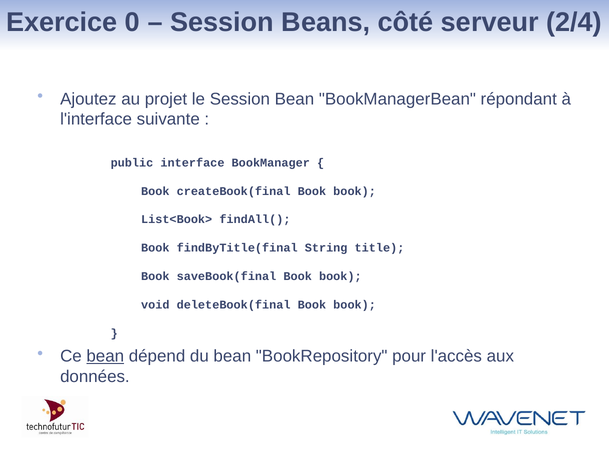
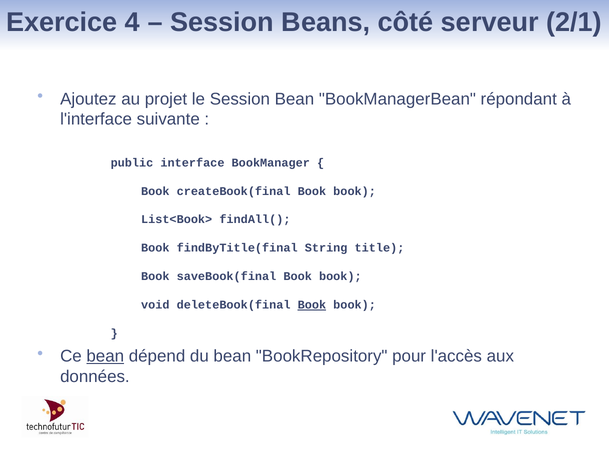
0: 0 -> 4 (132, 23)
2/4: 2/4 -> 2/1 (574, 23)
Book underline: none -> present (312, 305)
